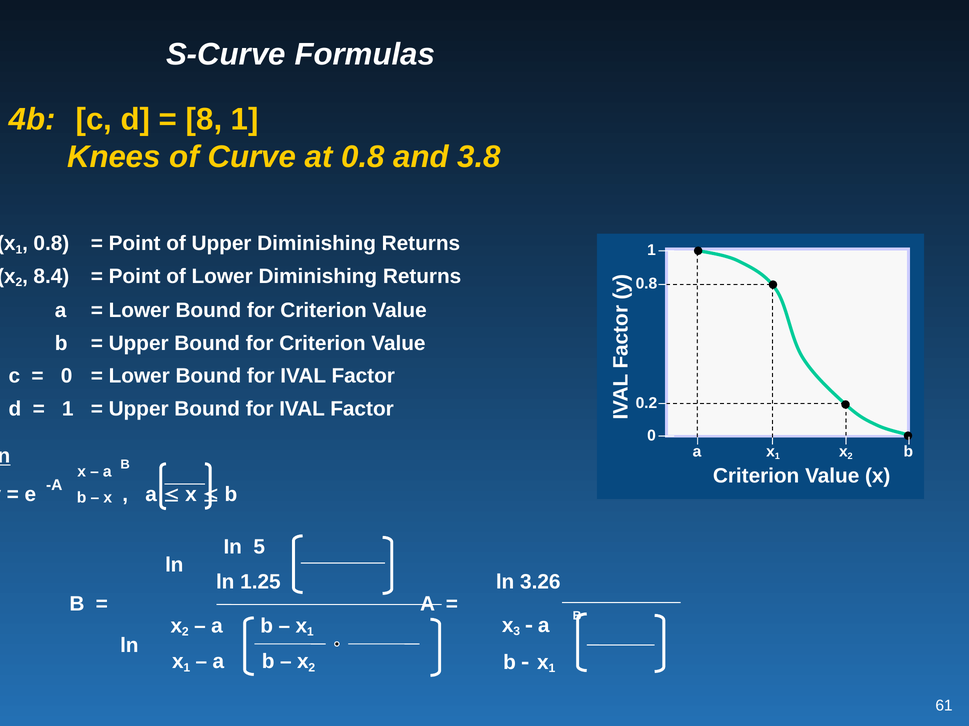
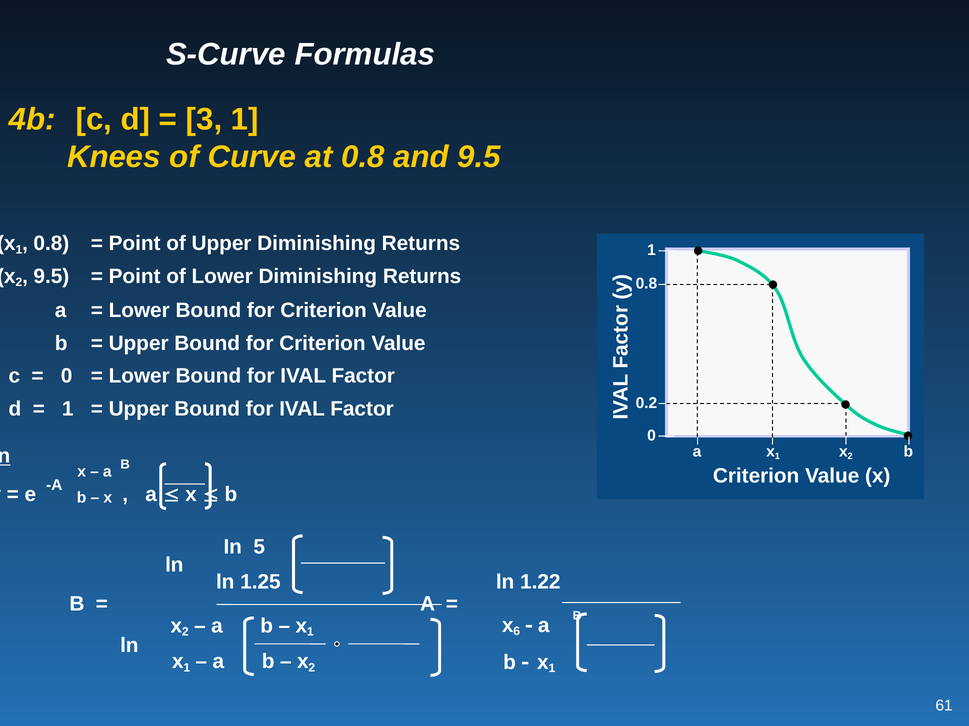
8: 8 -> 3 (204, 120)
and 3.8: 3.8 -> 9.5 (479, 157)
8.4: 8.4 -> 9.5 (51, 276)
3.26: 3.26 -> 1.22 (540, 582)
3: 3 -> 6 (517, 632)
